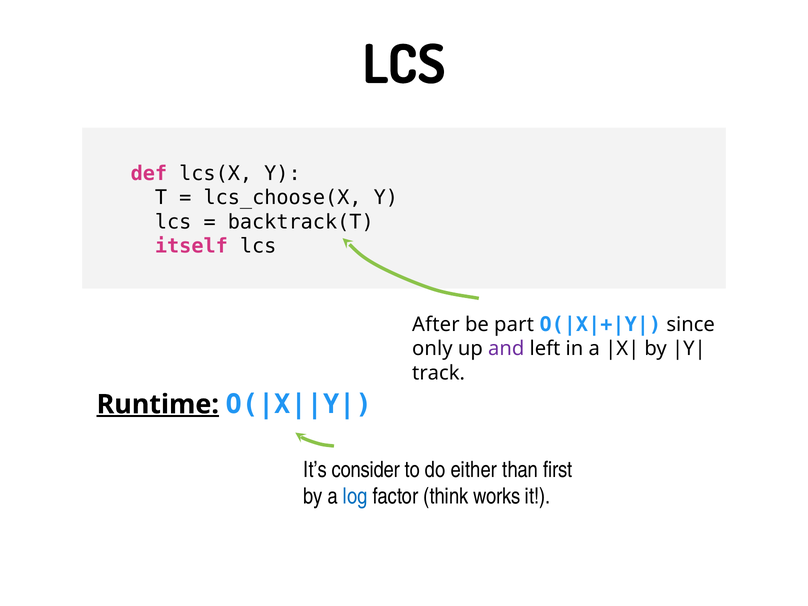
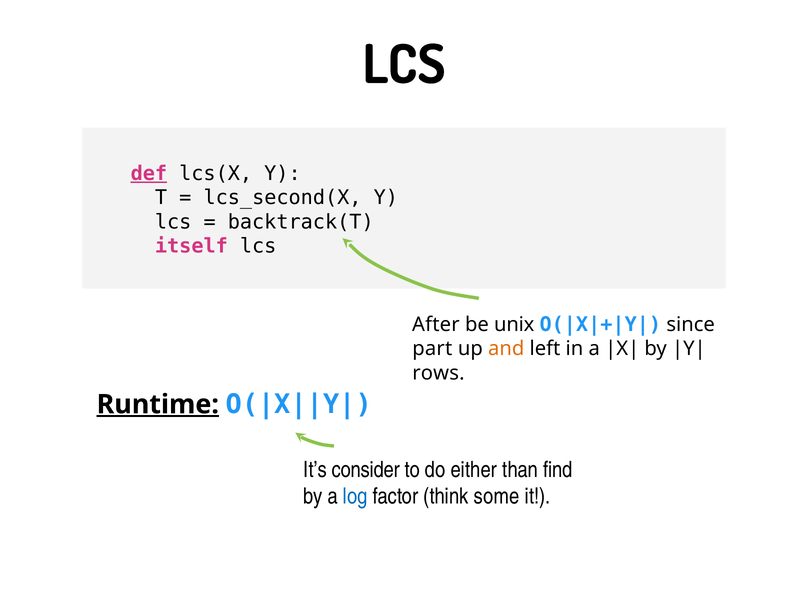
def underline: none -> present (149, 174)
lcs_choose(X: lcs_choose(X -> lcs_second(X (283, 198)
part: part -> unix (514, 324)
only: only -> part (432, 349)
and colour: purple -> orange (506, 349)
track: track -> rows (438, 373)
first: first -> find (558, 470)
works: works -> some (497, 497)
